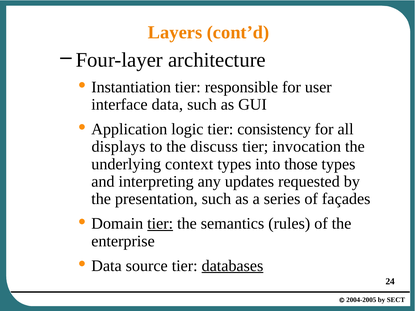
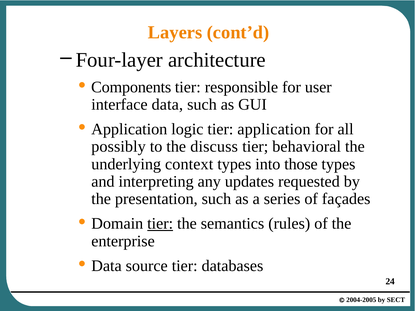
Instantiation: Instantiation -> Components (131, 87)
tier consistency: consistency -> application (274, 129)
displays: displays -> possibly (119, 147)
invocation: invocation -> behavioral (307, 147)
databases underline: present -> none (232, 266)
